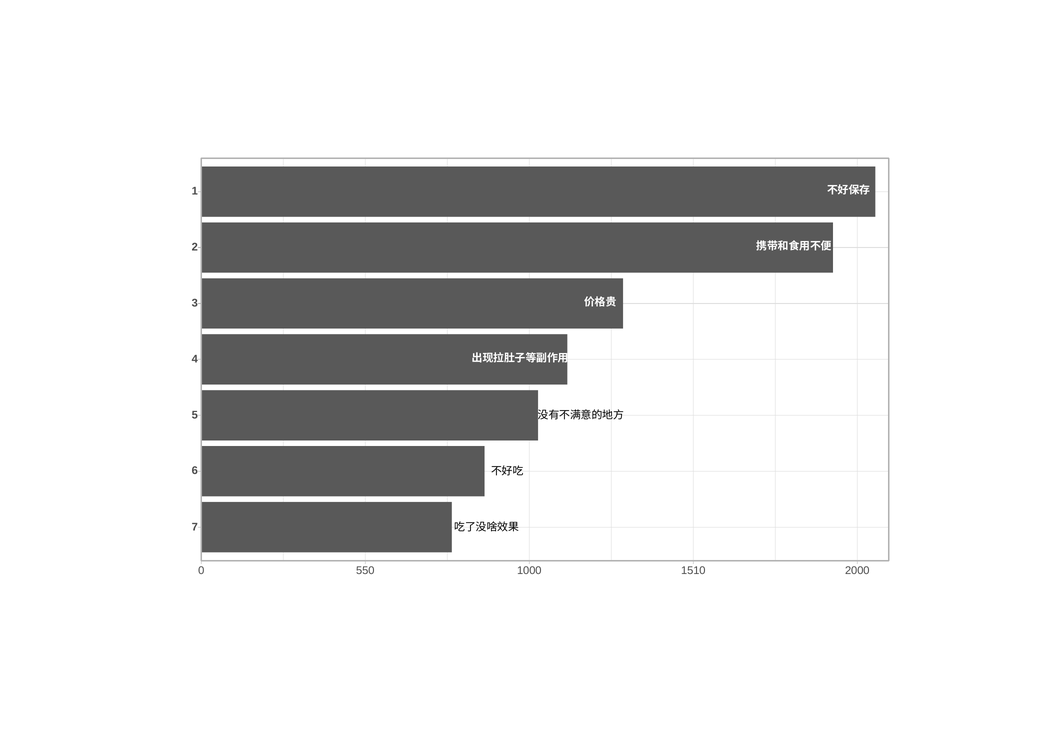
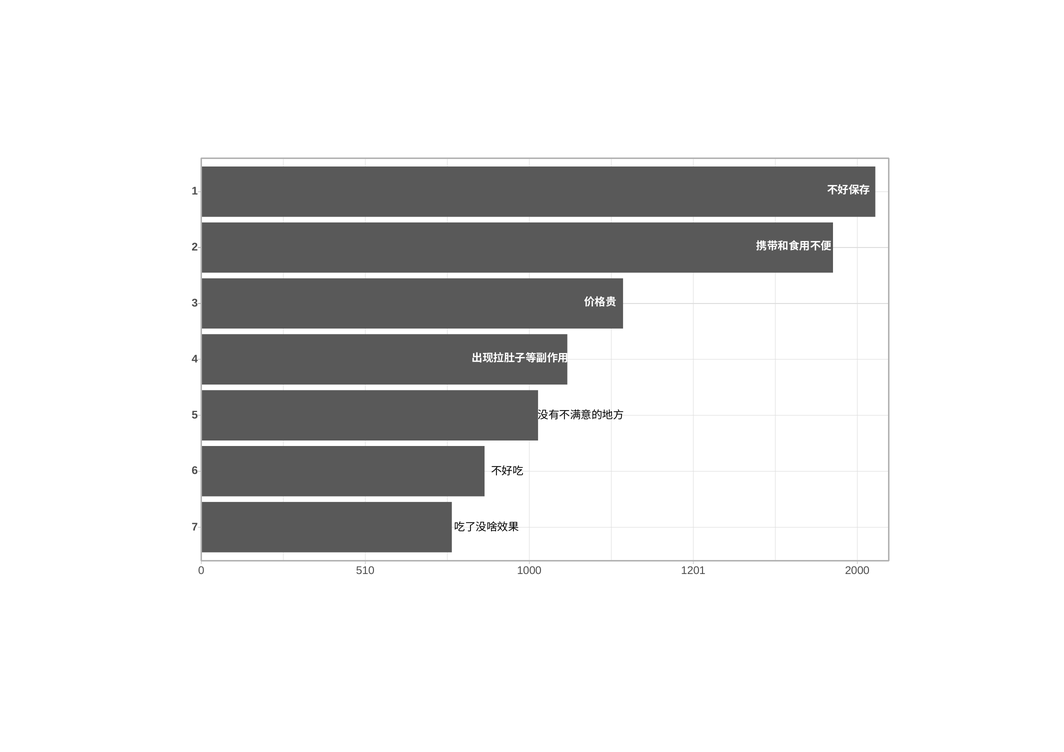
550: 550 -> 510 (365, 571)
1510: 1510 -> 1201 (693, 571)
